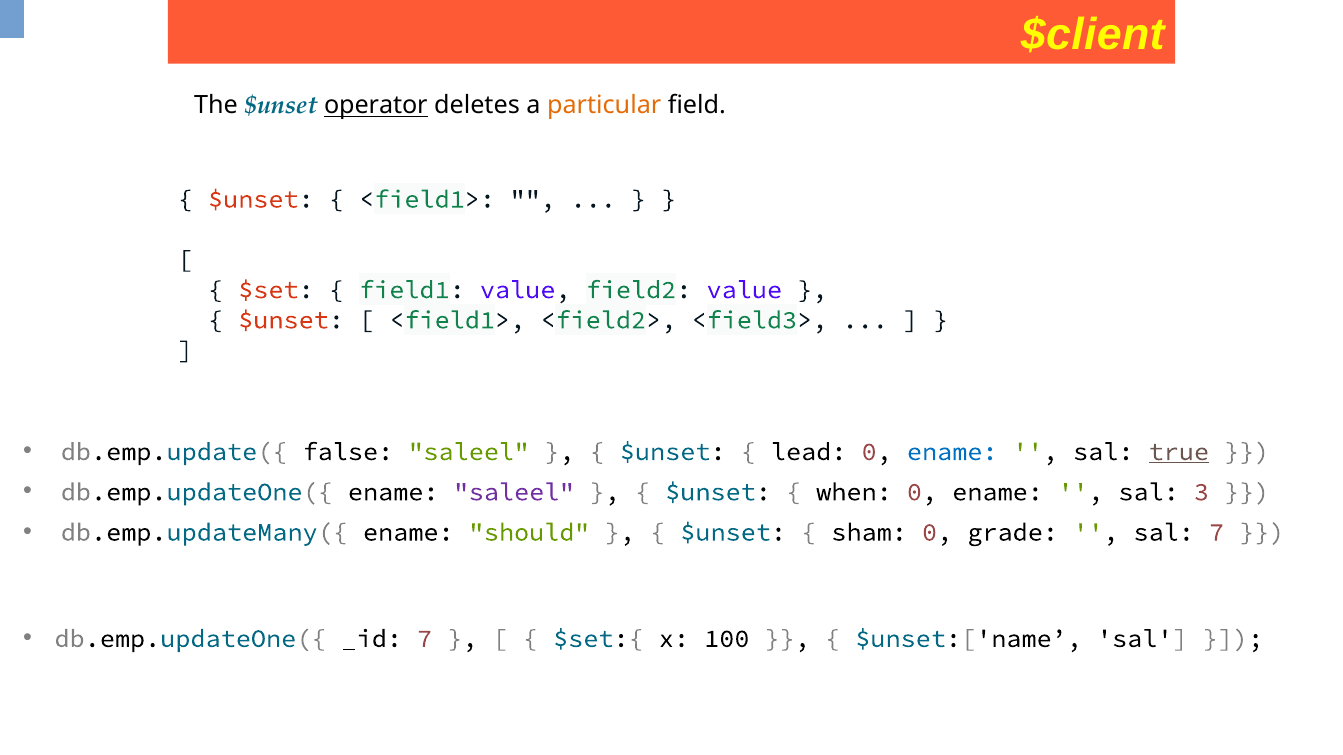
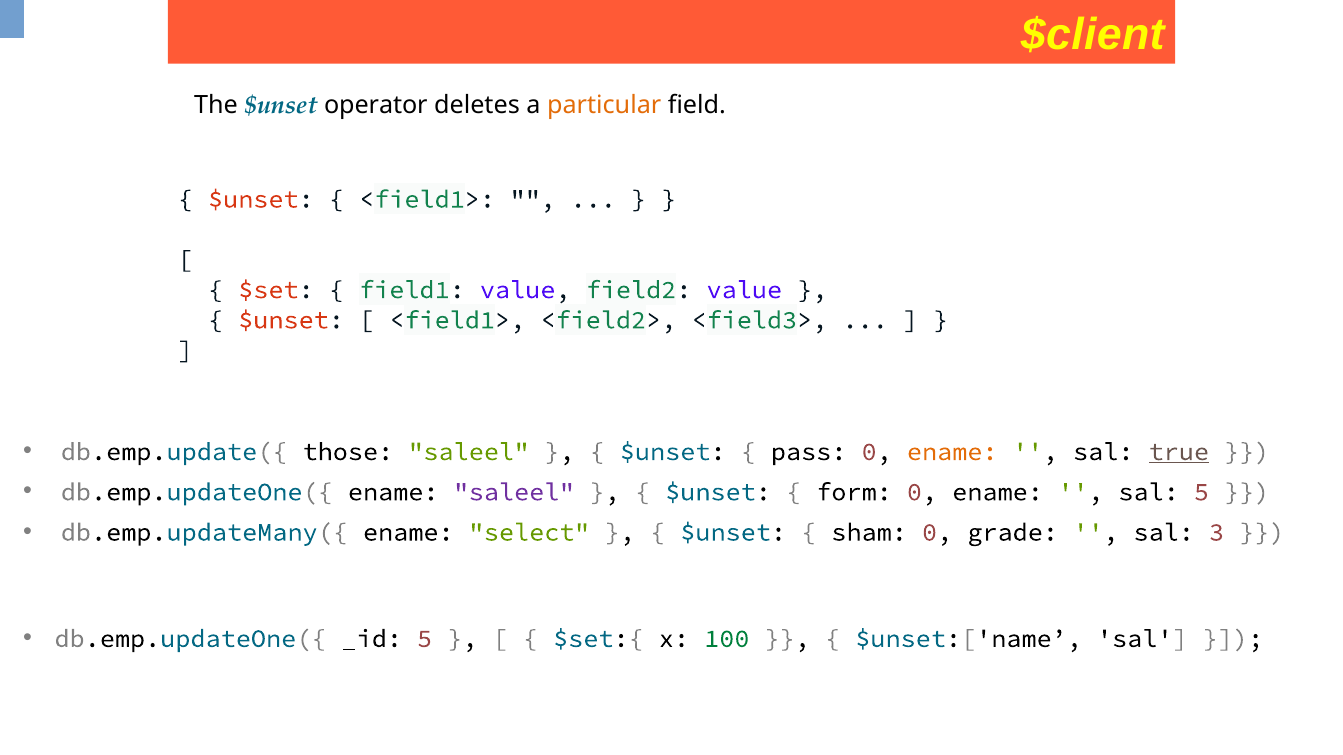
operator underline: present -> none (376, 106)
false: false -> those (348, 452)
lead: lead -> pass (809, 452)
ename colour: blue -> orange (952, 452)
when: when -> form (854, 492)
sal 3: 3 -> 5 (1201, 492)
should: should -> select (529, 533)
sal 7: 7 -> 3 (1217, 533)
_id 7: 7 -> 5 (425, 639)
100 colour: black -> green (727, 639)
